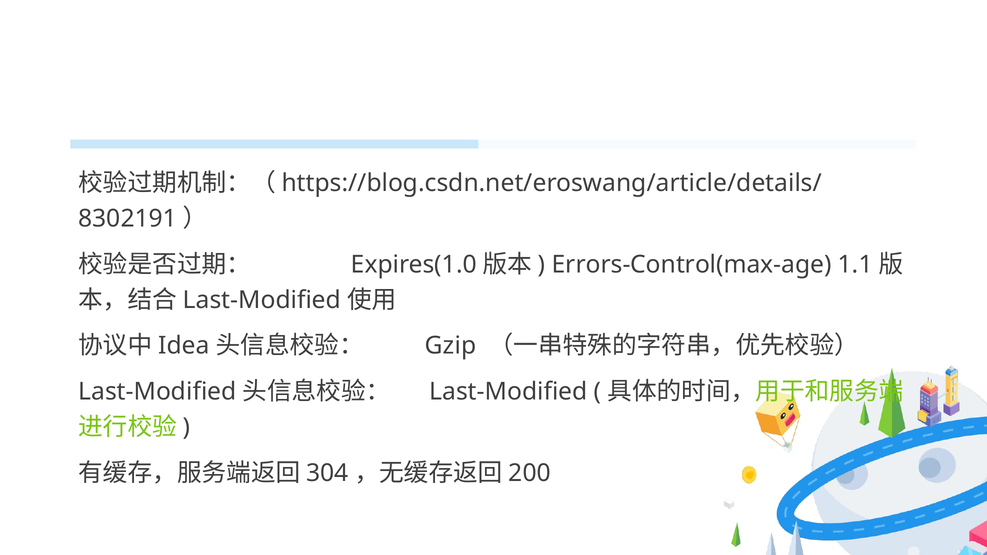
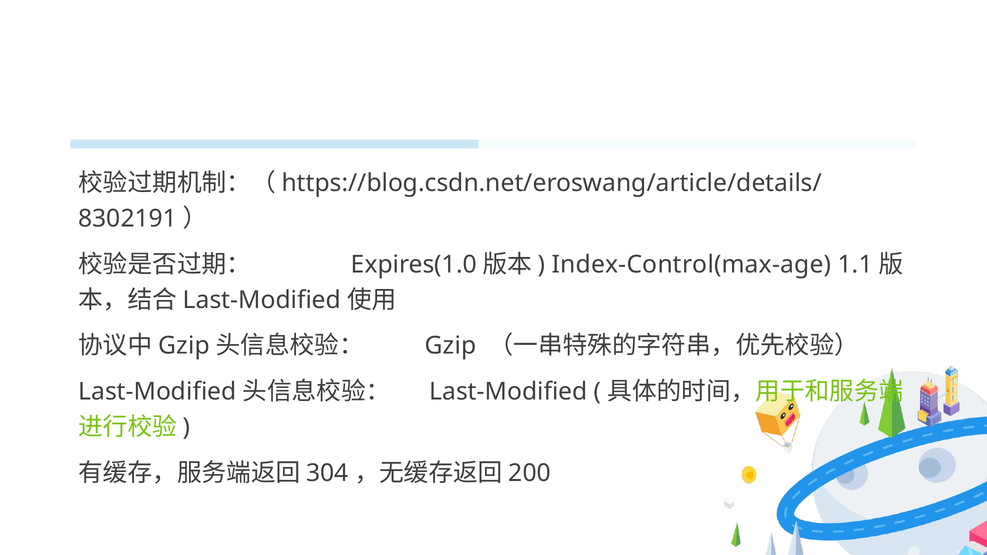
Errors-Control(max-age: Errors-Control(max-age -> Index-Control(max-age (692, 265)
Idea: Idea -> Gzip (184, 346)
